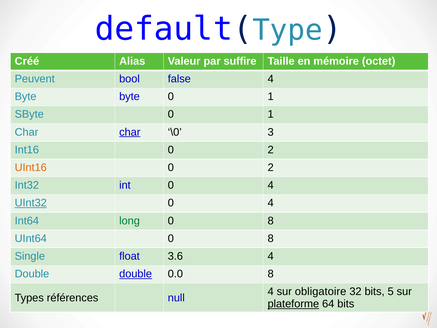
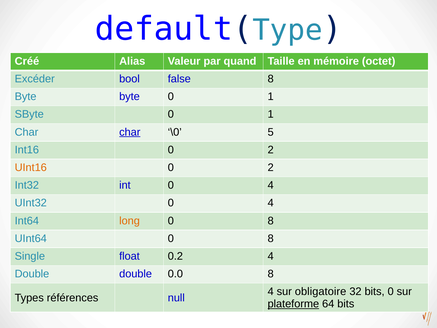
suffire: suffire -> quand (240, 61)
Peuvent: Peuvent -> Excéder (35, 79)
false 4: 4 -> 8 (271, 79)
3: 3 -> 5 (271, 132)
UInt32 underline: present -> none (31, 203)
long colour: green -> orange (130, 221)
3.6: 3.6 -> 0.2 (175, 256)
double underline: present -> none (136, 274)
bits 5: 5 -> 0 (391, 291)
